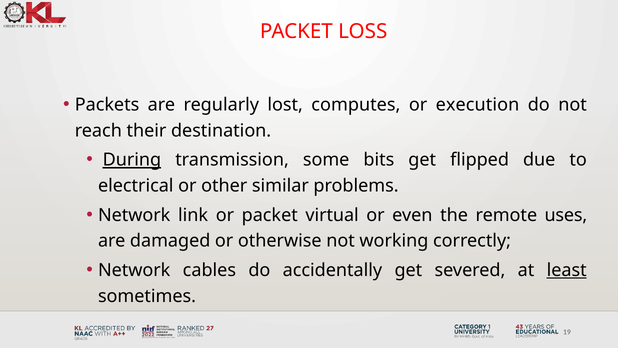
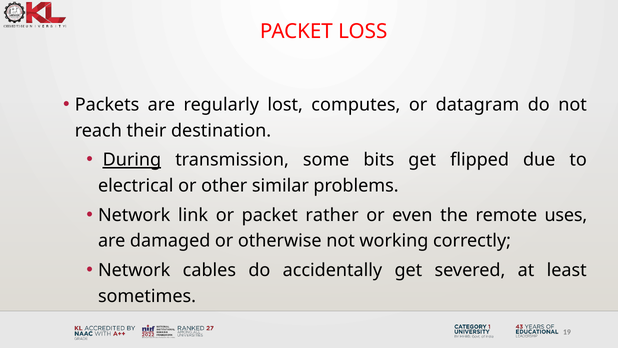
execution: execution -> datagram (478, 105)
virtual: virtual -> rather (332, 215)
least underline: present -> none (567, 270)
